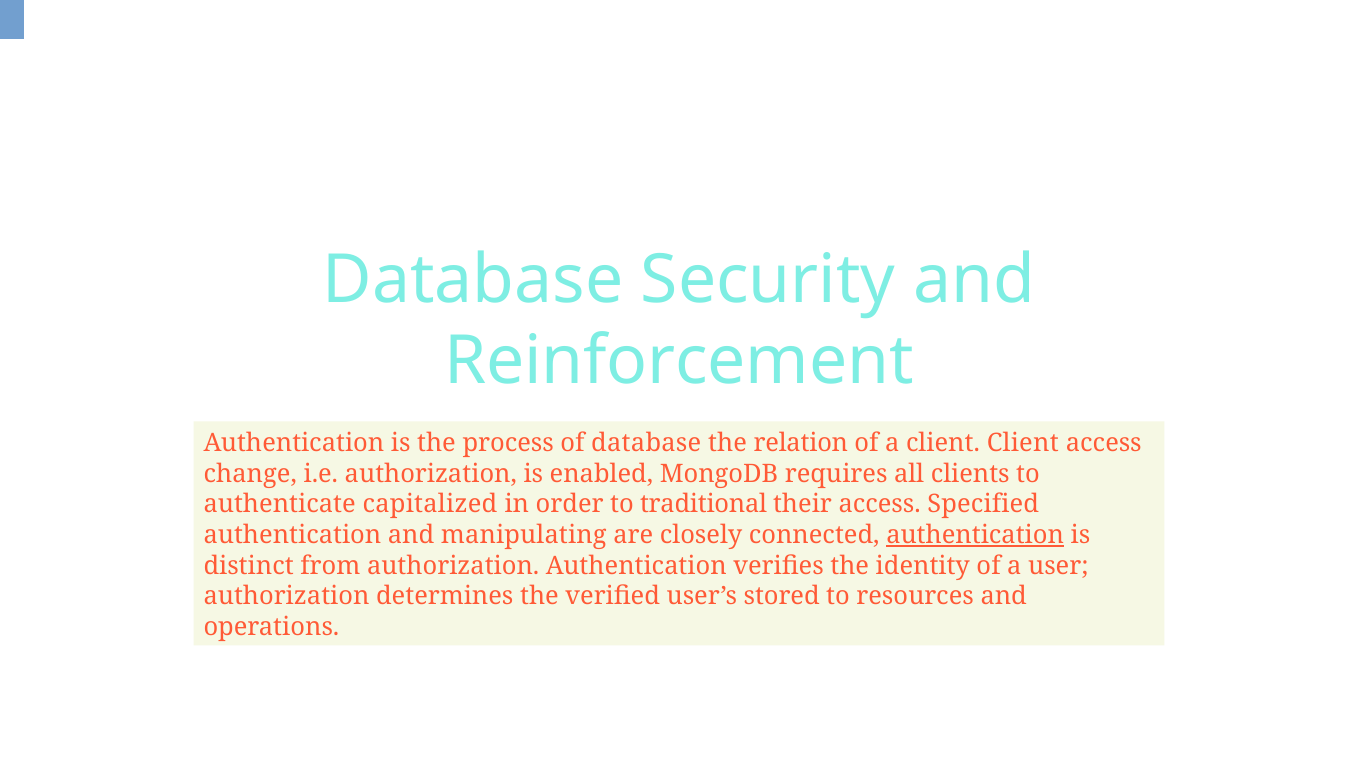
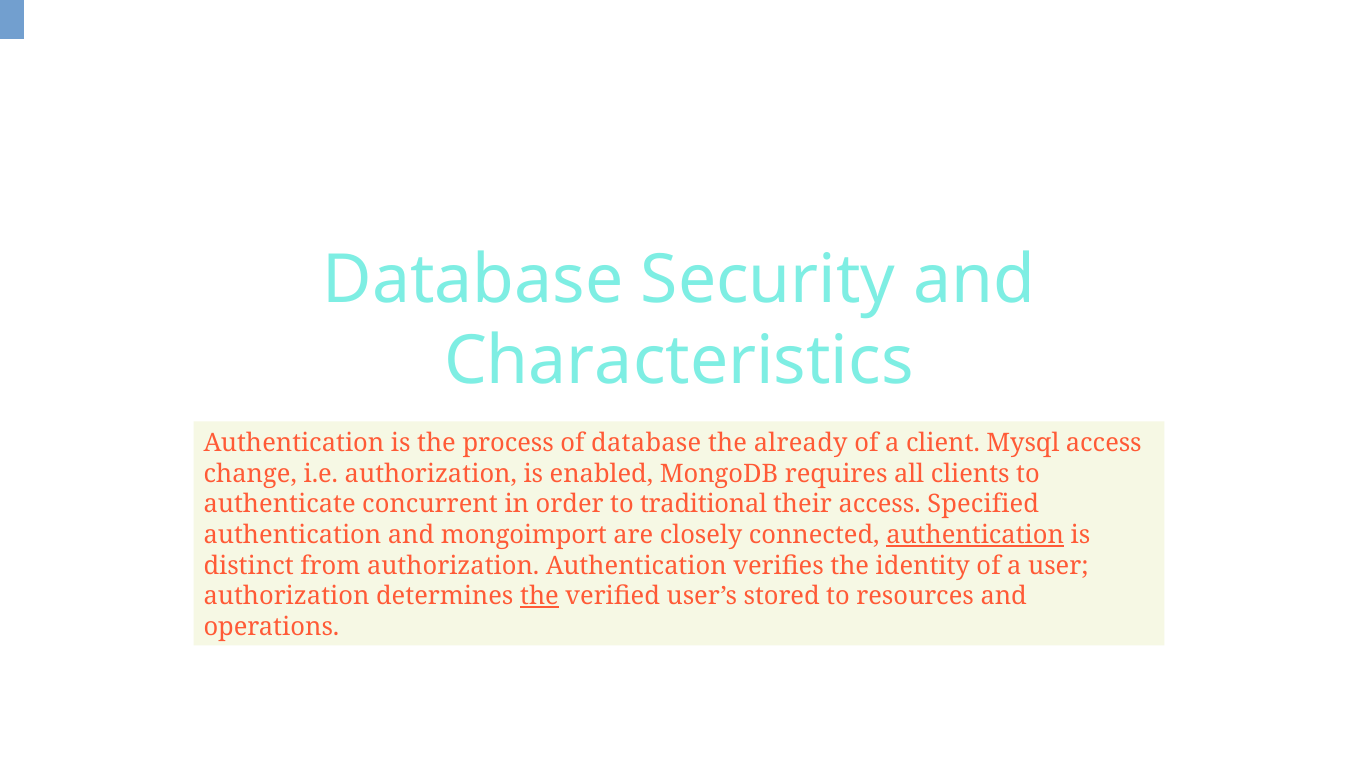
Reinforcement: Reinforcement -> Characteristics (679, 361)
relation: relation -> already (801, 443)
client Client: Client -> Mysql (1023, 443)
capitalized: capitalized -> concurrent (430, 504)
manipulating: manipulating -> mongoimport (524, 535)
the underline: none -> present (539, 596)
